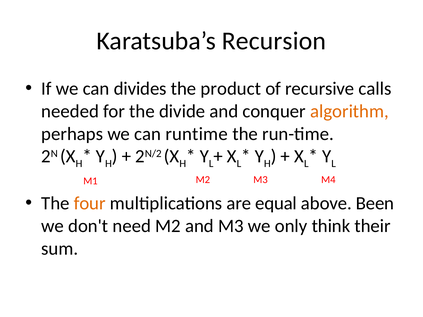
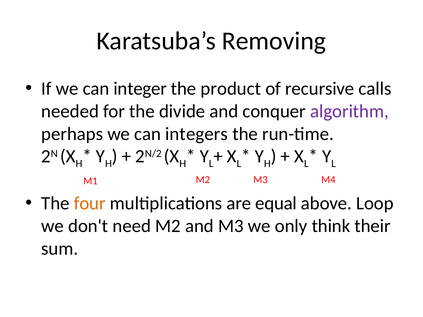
Recursion: Recursion -> Removing (274, 41)
divides: divides -> integer (140, 89)
algorithm colour: orange -> purple (349, 111)
runtime: runtime -> integers (197, 134)
Been: Been -> Loop (375, 204)
